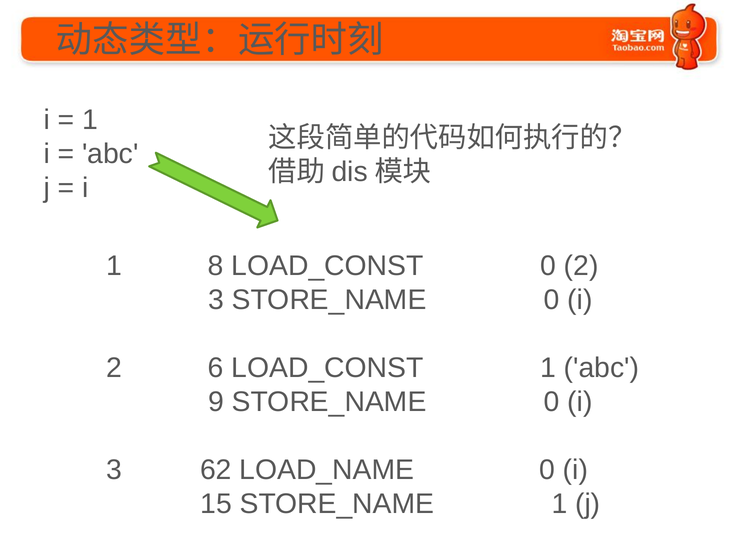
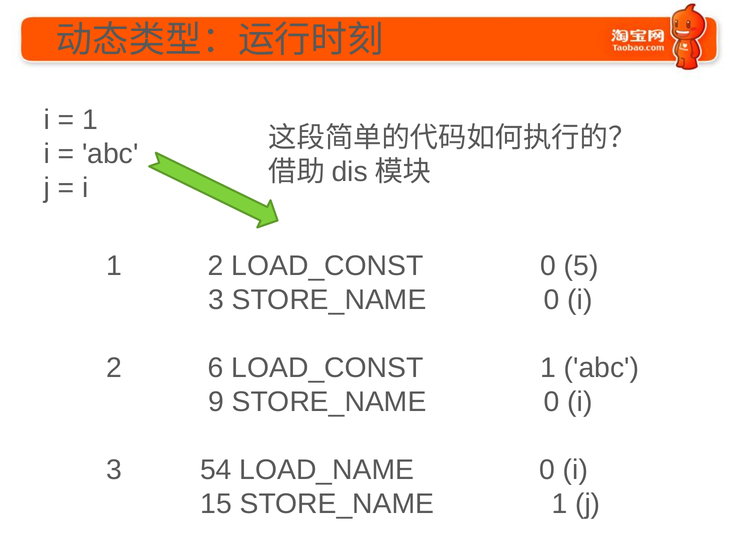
1 8: 8 -> 2 (216, 266)
0 2: 2 -> 5 (581, 266)
62: 62 -> 54 (216, 470)
